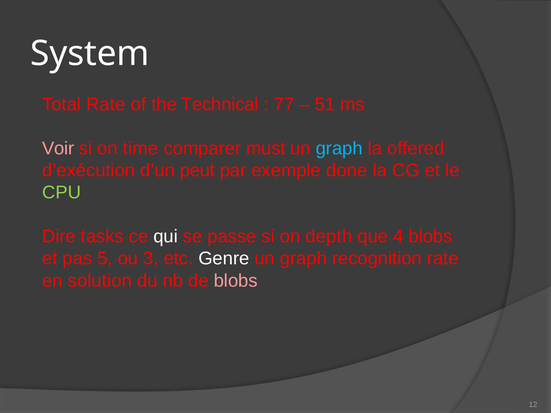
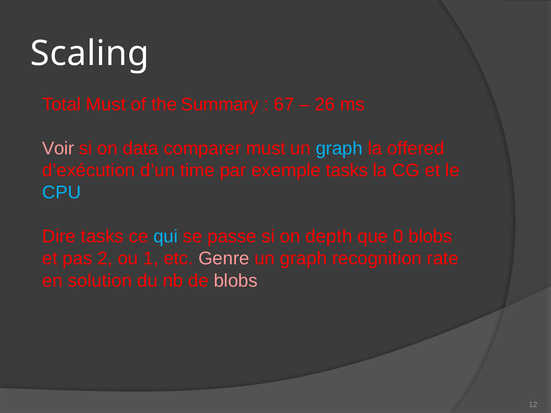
System: System -> Scaling (90, 53)
Total Rate: Rate -> Must (106, 104)
Technical: Technical -> Summary (220, 104)
77: 77 -> 67 (284, 104)
51: 51 -> 26 (325, 104)
time: time -> data (141, 149)
peut: peut -> time (197, 171)
exemple done: done -> tasks (347, 171)
CPU colour: light green -> light blue (62, 193)
qui colour: white -> light blue (166, 237)
4: 4 -> 0 (398, 237)
5: 5 -> 2 (105, 259)
3: 3 -> 1 (151, 259)
Genre colour: white -> pink (224, 259)
